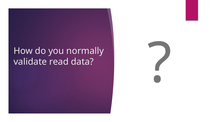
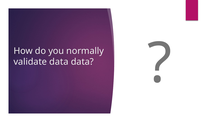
validate read: read -> data (59, 62)
